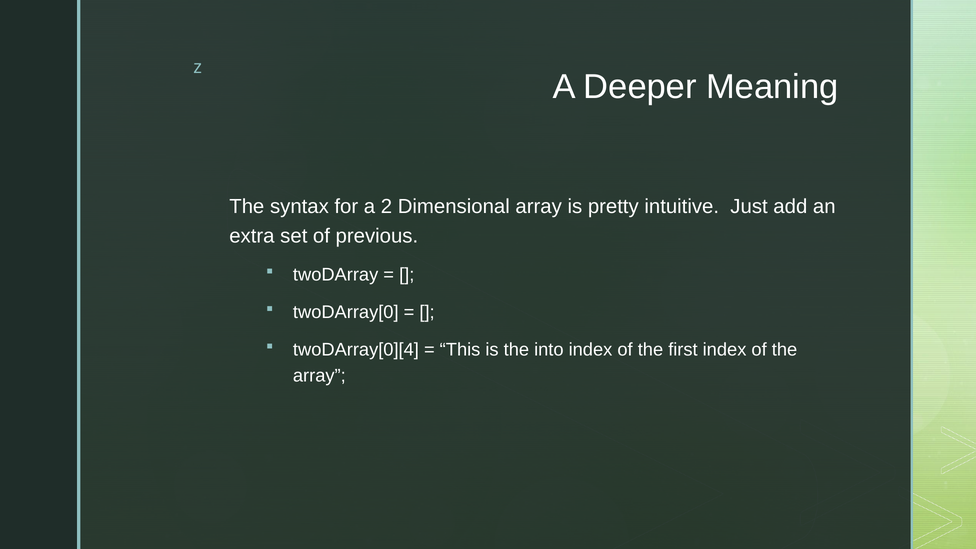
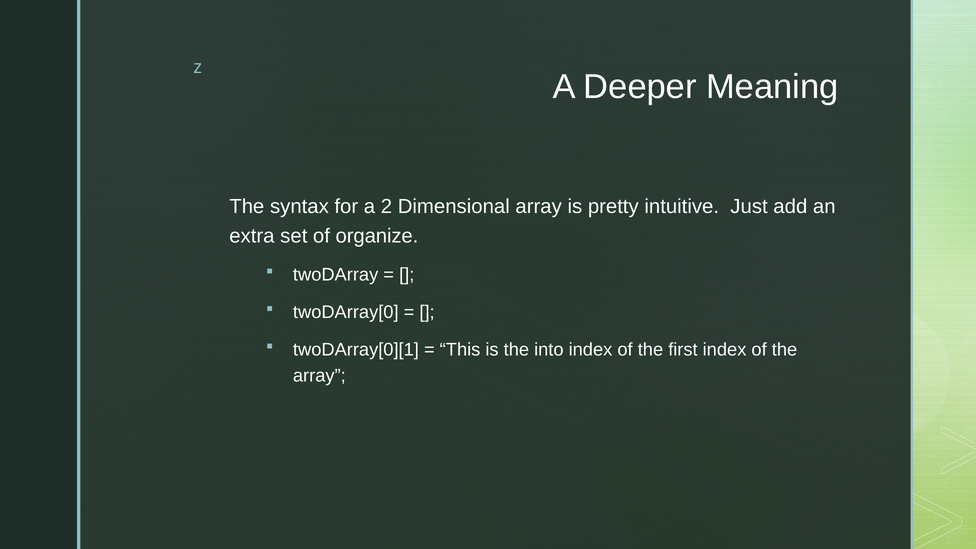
previous: previous -> organize (377, 236)
twoDArray[0][4: twoDArray[0][4 -> twoDArray[0][1 (356, 350)
